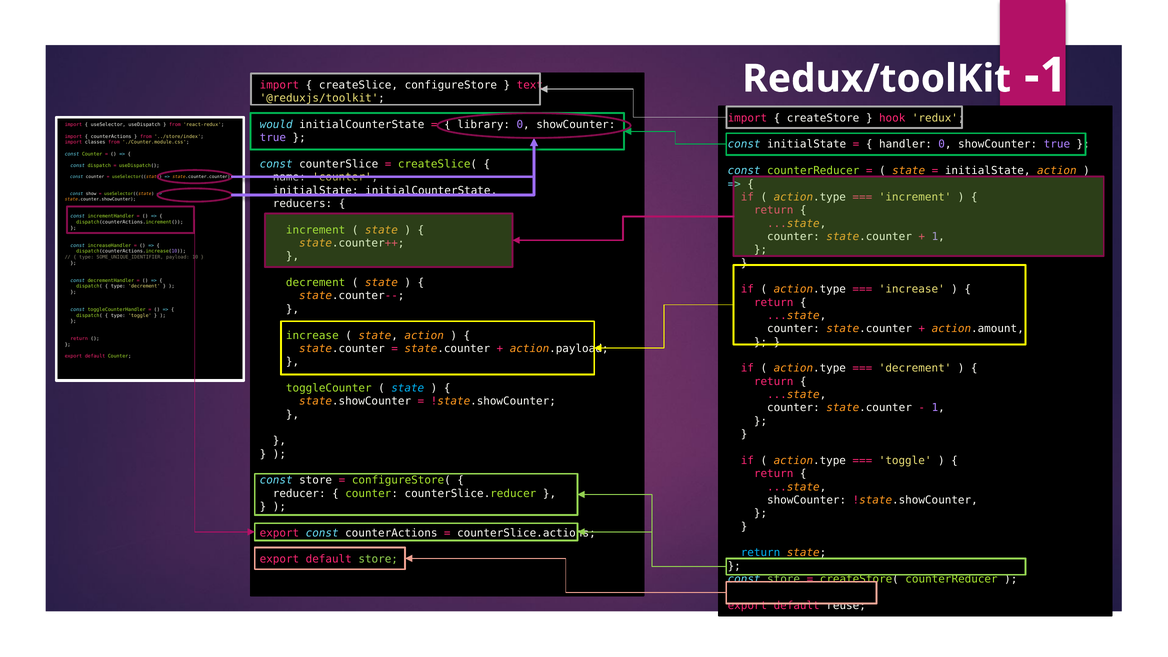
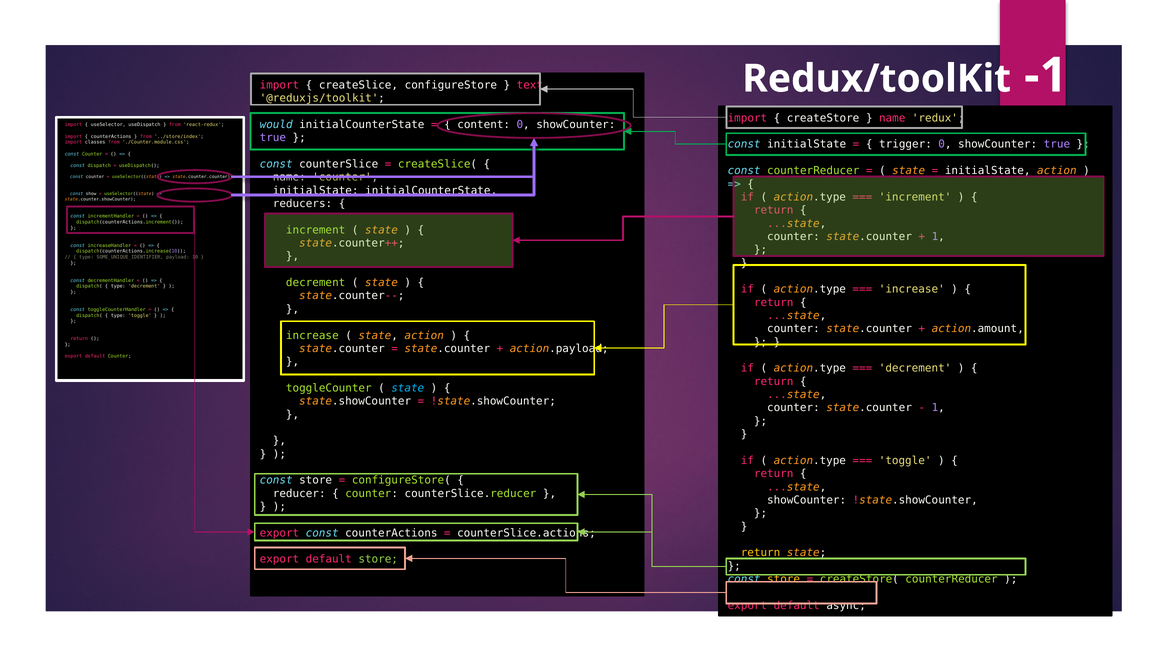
hook: hook -> name (892, 118)
library: library -> content (484, 125)
handler: handler -> trigger (905, 144)
return colour: light blue -> yellow (761, 553)
store colour: light green -> yellow (784, 579)
reuse: reuse -> async (846, 605)
